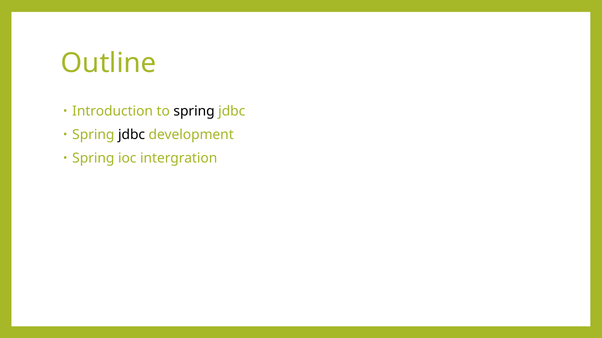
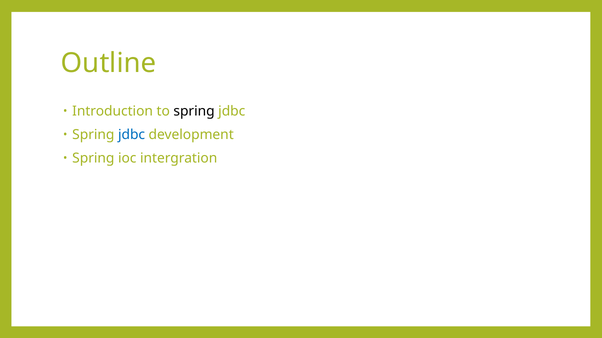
jdbc colour: black -> blue (132, 135)
